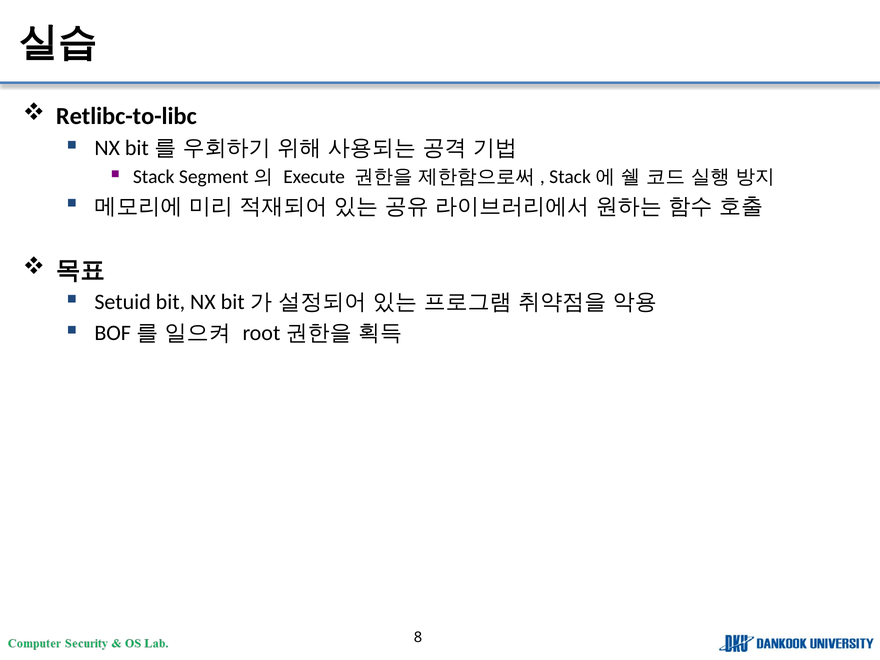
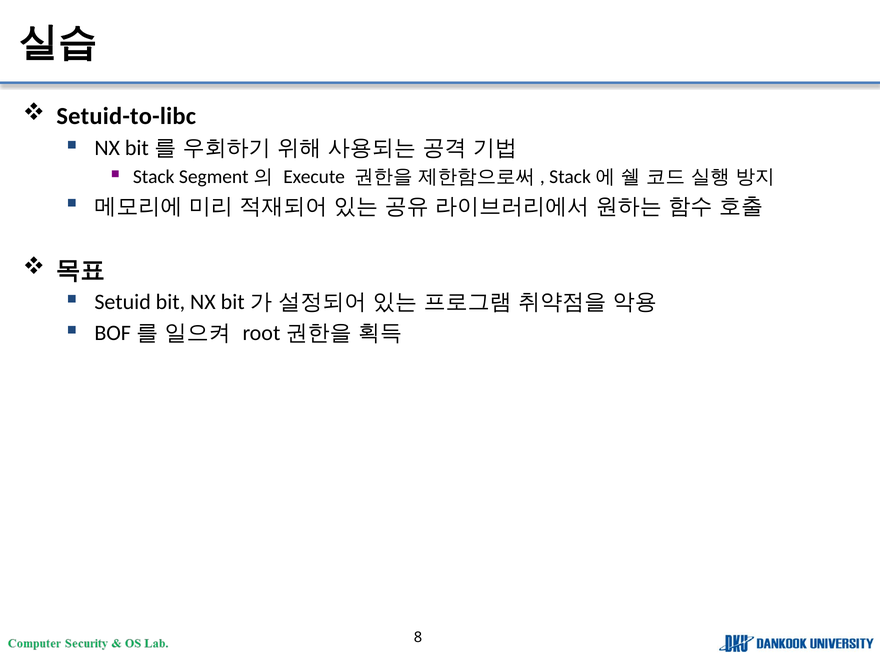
Retlibc-to-libc: Retlibc-to-libc -> Setuid-to-libc (126, 116)
